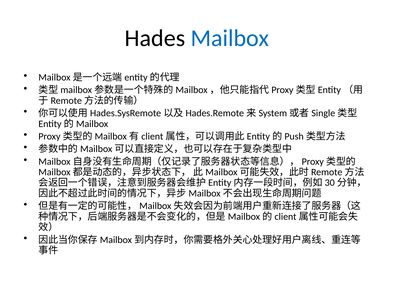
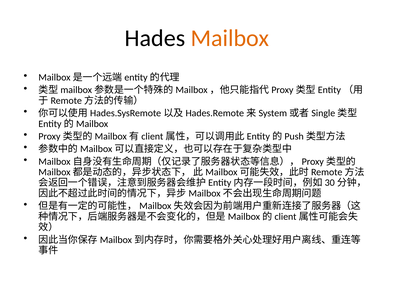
Mailbox colour: blue -> orange (230, 38)
